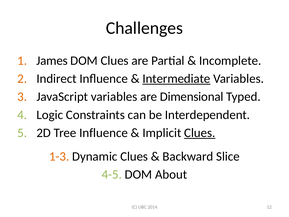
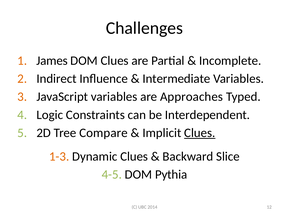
Intermediate underline: present -> none (176, 79)
Dimensional: Dimensional -> Approaches (192, 97)
Tree Influence: Influence -> Compare (104, 133)
About: About -> Pythia (171, 174)
